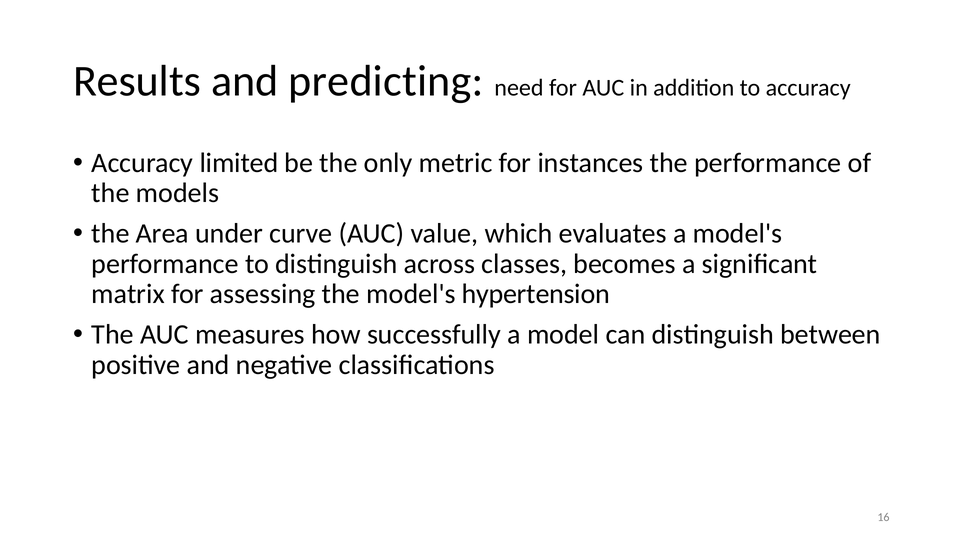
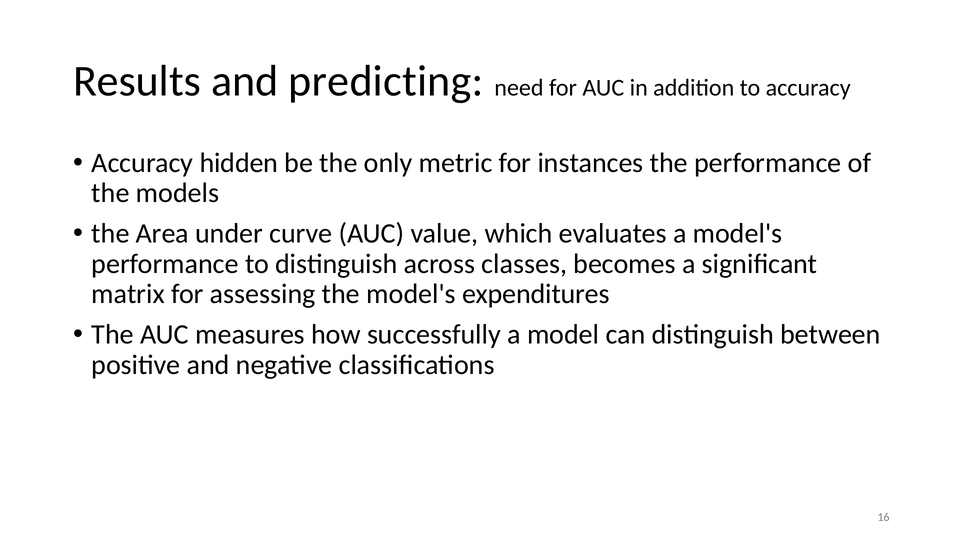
limited: limited -> hidden (239, 163)
hypertension: hypertension -> expenditures (536, 294)
